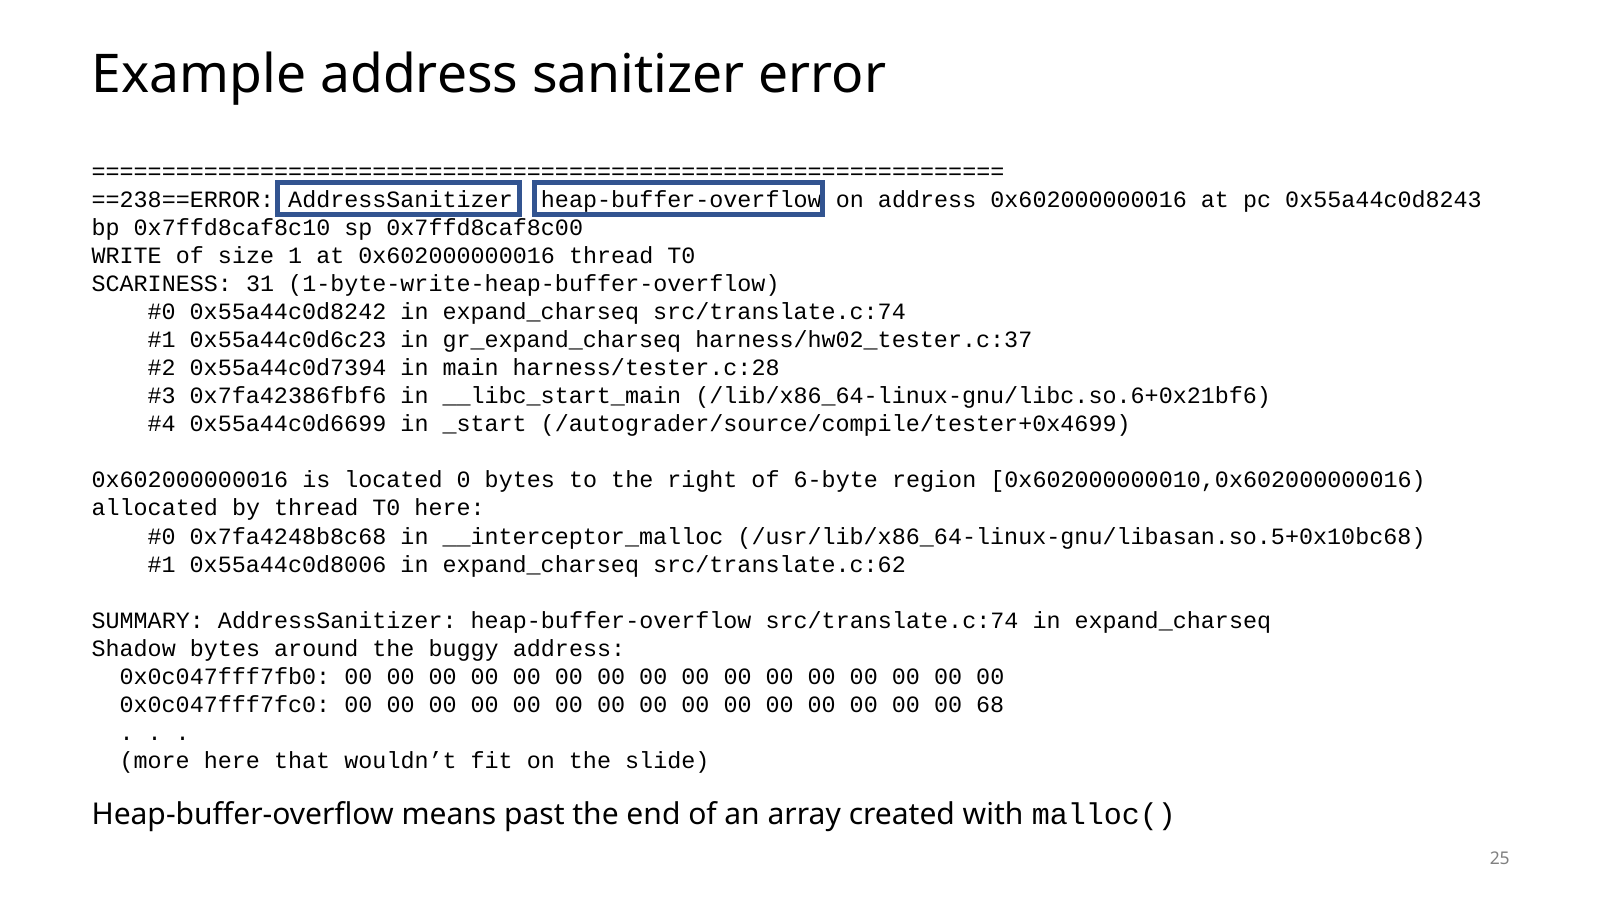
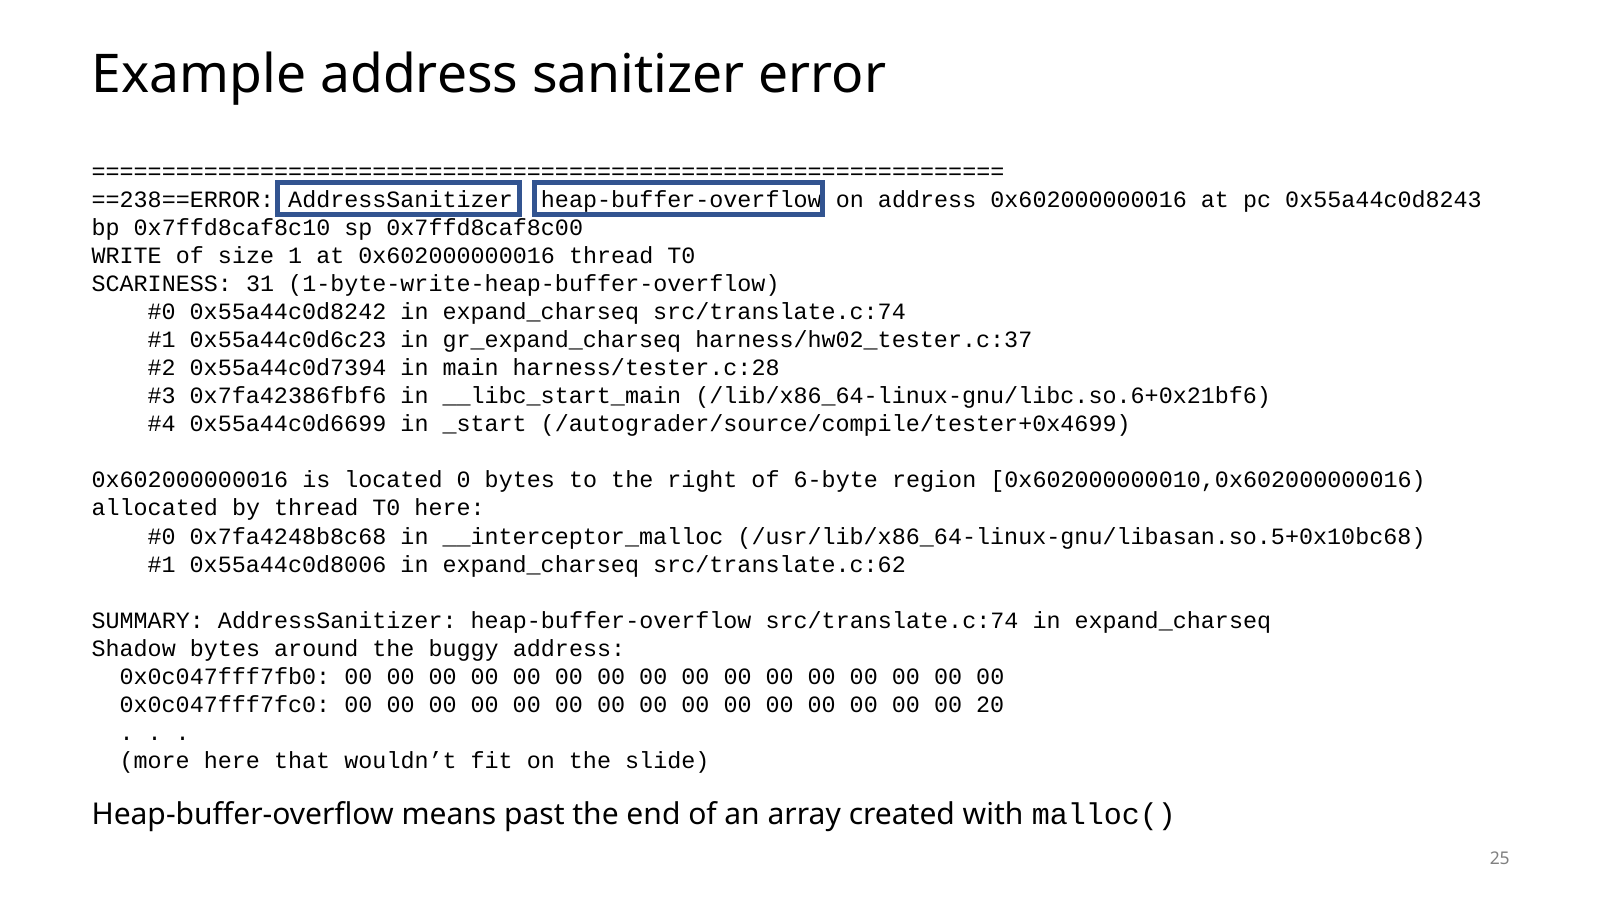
68: 68 -> 20 (990, 705)
